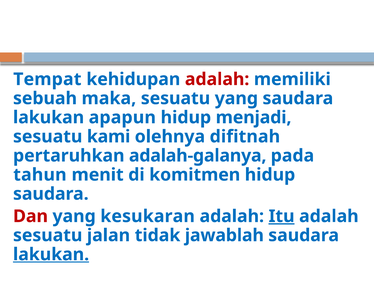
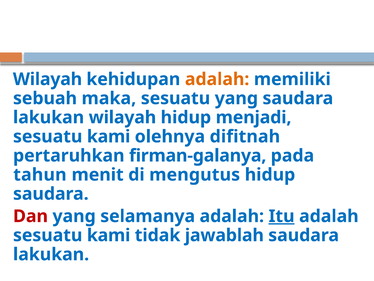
Tempat: Tempat -> Wilayah (48, 79)
adalah colour: red -> orange (217, 79)
lakukan apapun: apapun -> wilayah (122, 117)
adalah-galanya: adalah-galanya -> firman-galanya (198, 155)
komitmen: komitmen -> mengutus (195, 174)
kesukaran: kesukaran -> selamanya (148, 216)
jalan: jalan -> kami (109, 235)
lakukan underline: present -> none (51, 254)
